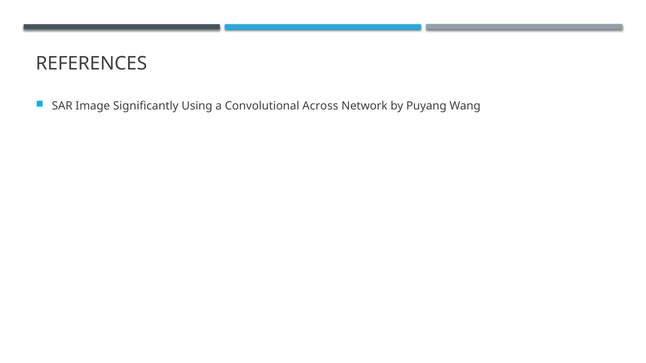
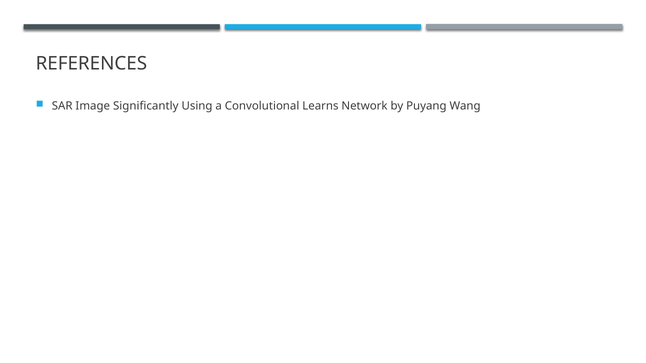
Across: Across -> Learns (320, 106)
